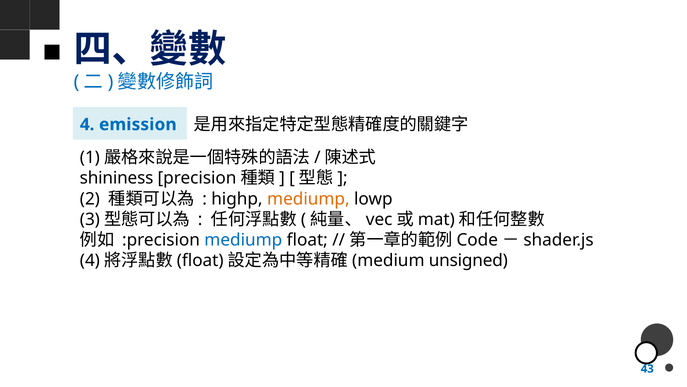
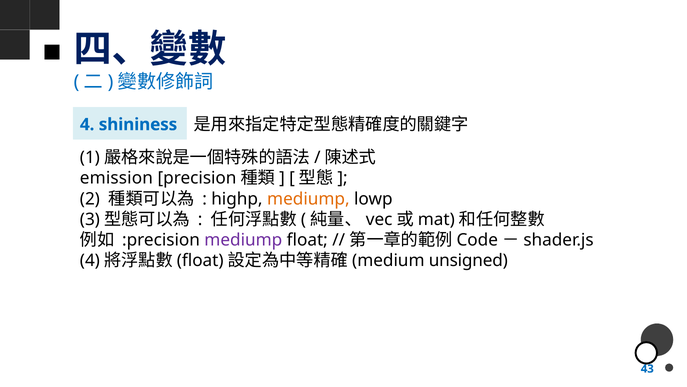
emission: emission -> shininess (138, 124)
shininess: shininess -> emission (116, 178)
mediump colour: blue -> purple (243, 240)
